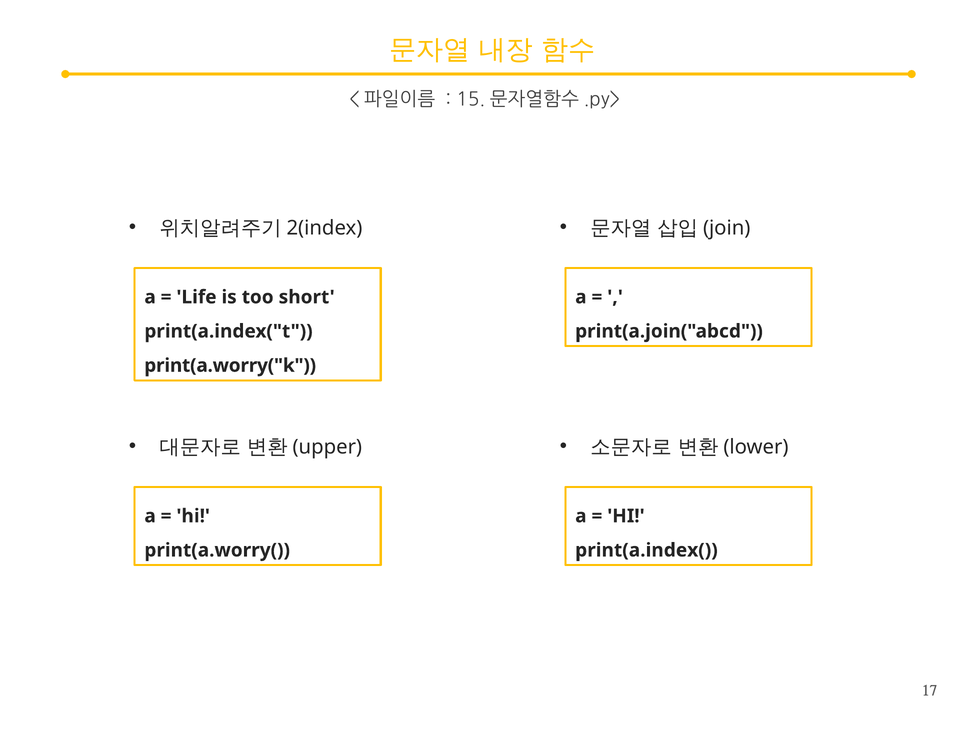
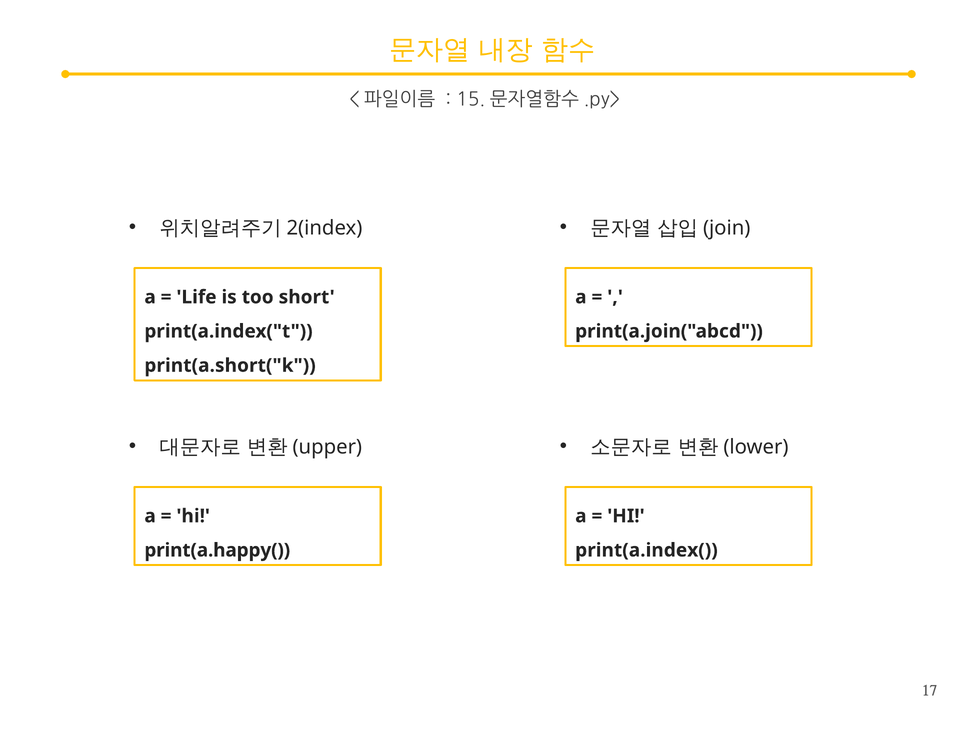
print(a.worry("k: print(a.worry("k -> print(a.short("k (230, 365)
print(a.worry(: print(a.worry( -> print(a.happy( (217, 550)
